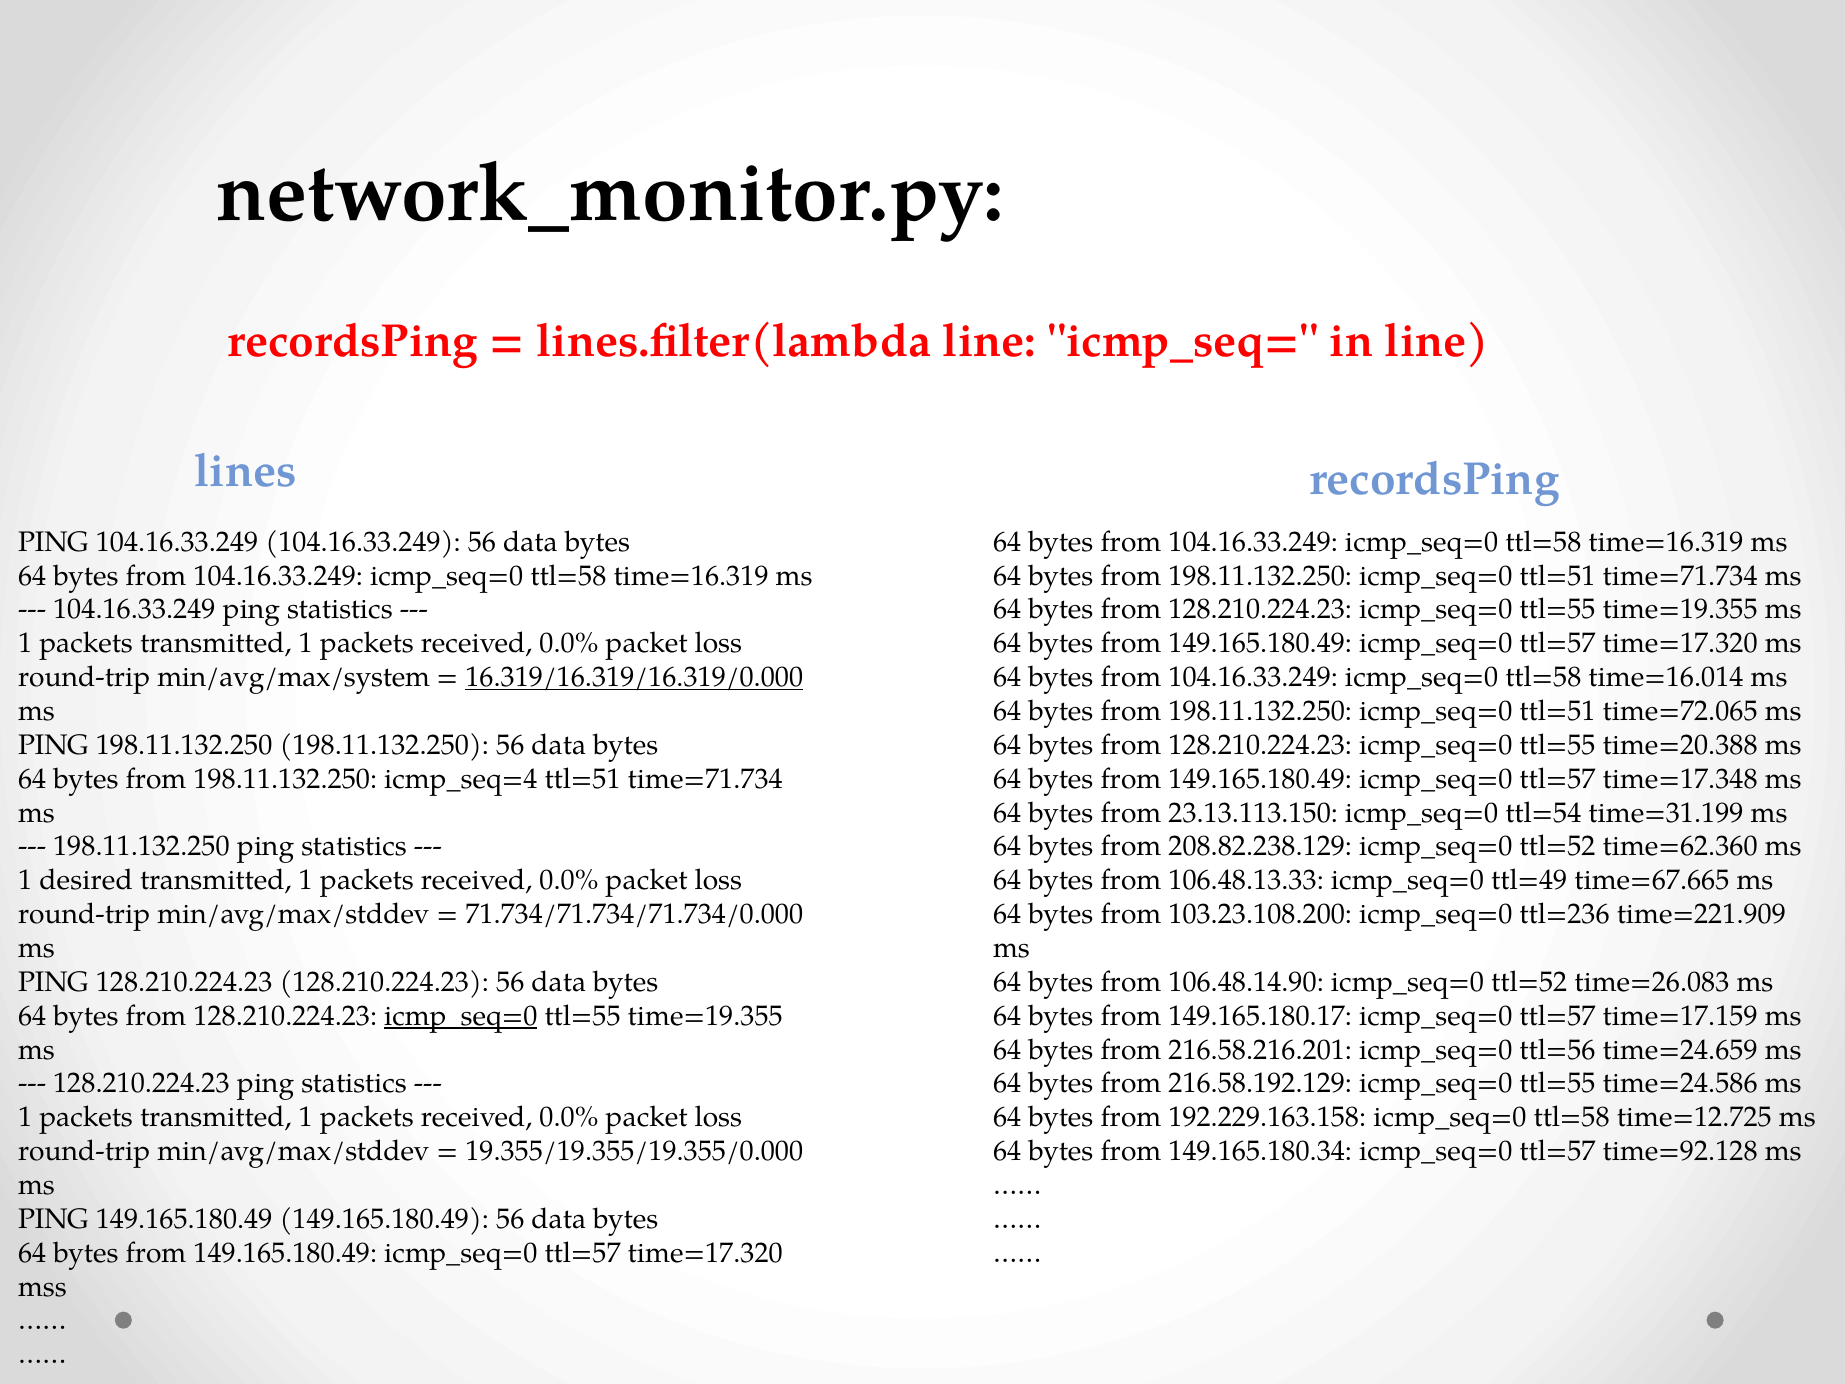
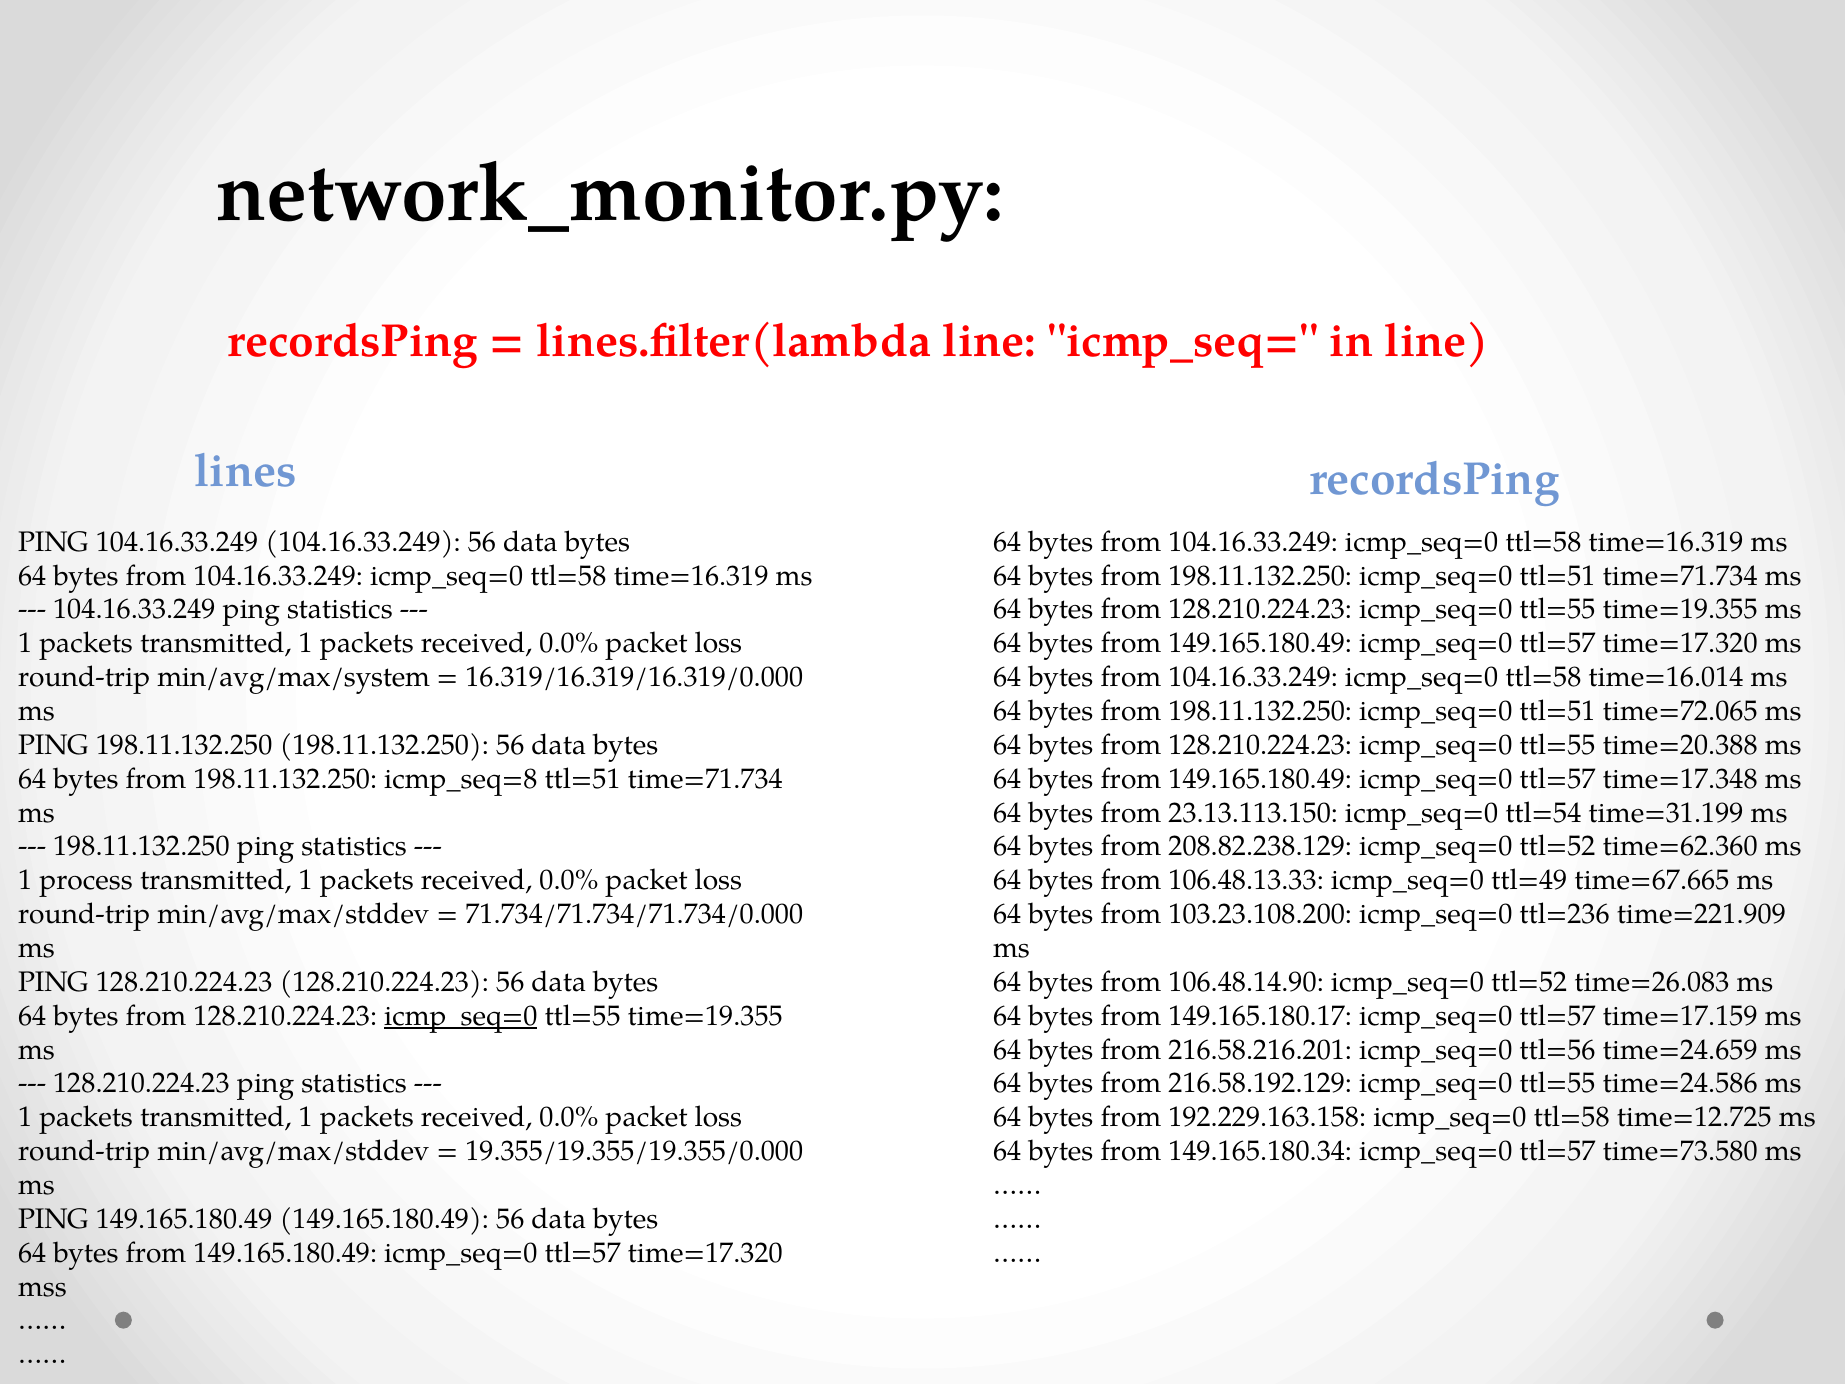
16.319/16.319/16.319/0.000 underline: present -> none (634, 677)
icmp_seq=4: icmp_seq=4 -> icmp_seq=8 (461, 779)
desired: desired -> process (86, 880)
time=92.128: time=92.128 -> time=73.580 (1680, 1151)
